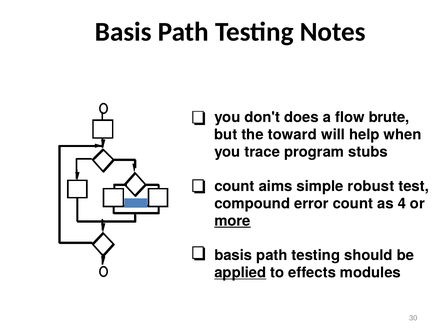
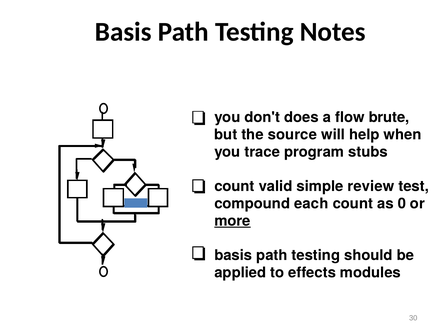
toward: toward -> source (292, 134)
aims: aims -> valid (276, 186)
robust: robust -> review (371, 186)
error: error -> each (311, 204)
4: 4 -> 0 (402, 204)
applied underline: present -> none (240, 273)
